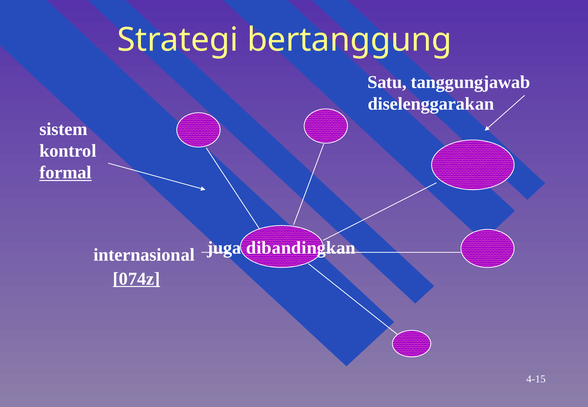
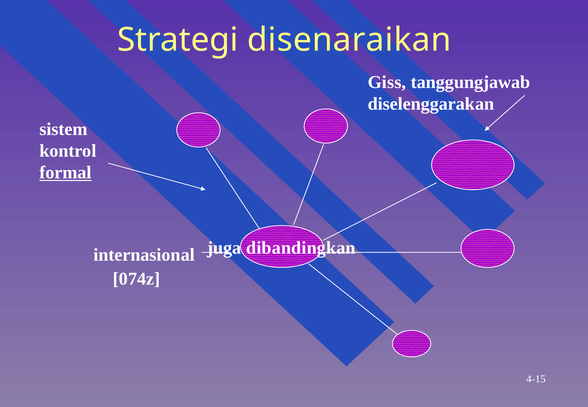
bertanggung: bertanggung -> disenaraikan (349, 40)
Satu: Satu -> Giss (387, 82)
074z underline: present -> none (137, 279)
